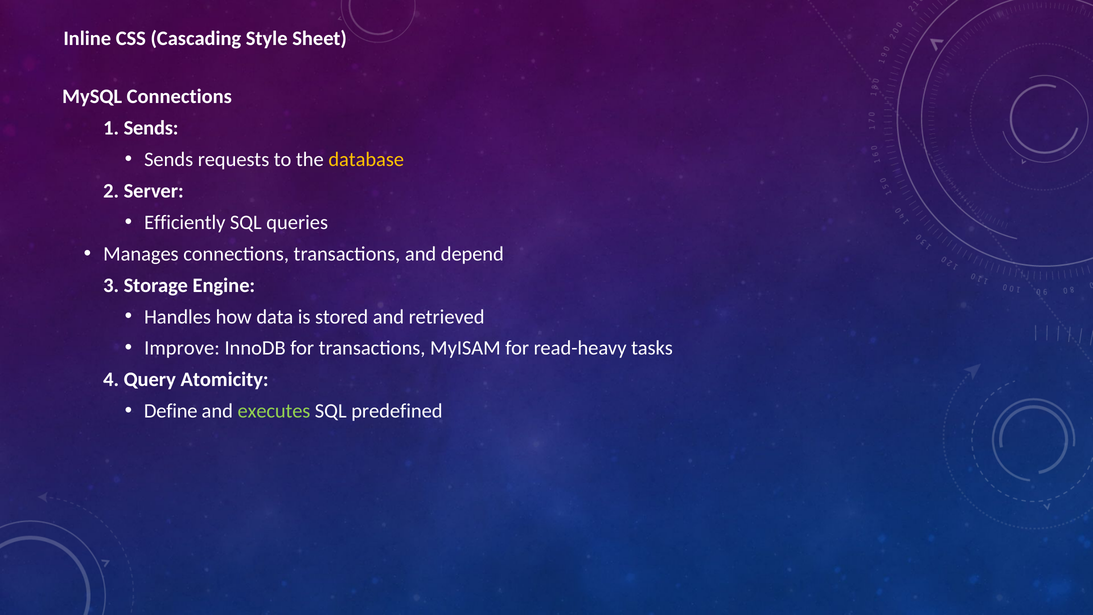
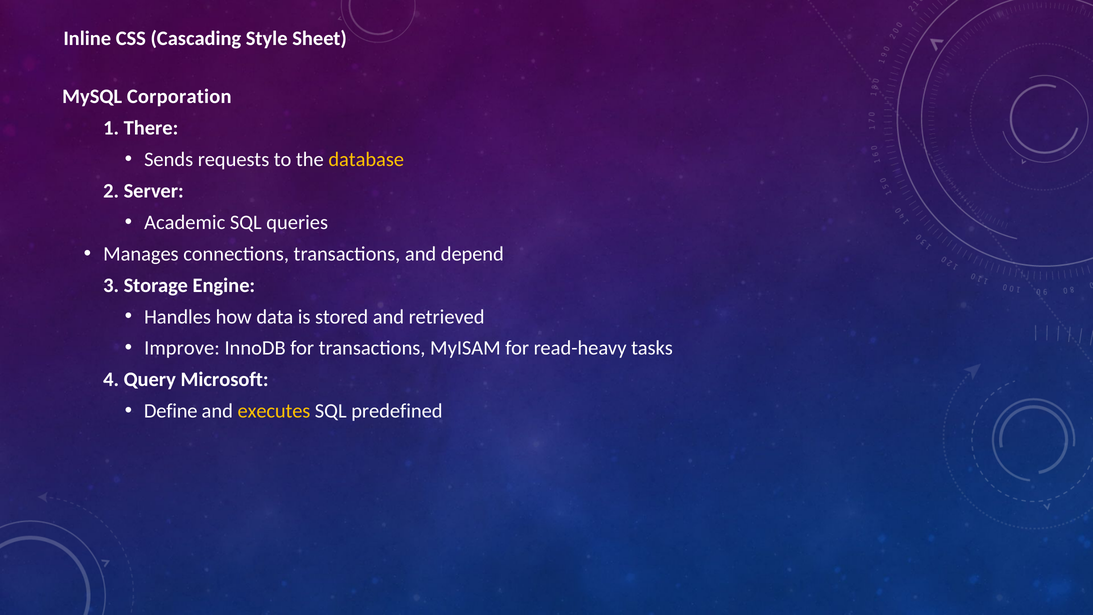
MySQL Connections: Connections -> Corporation (179, 97)
1 Sends: Sends -> There (151, 128)
Efficiently: Efficiently -> Academic (185, 222)
Atomicity: Atomicity -> Microsoft (225, 380)
executes colour: light green -> yellow (274, 411)
